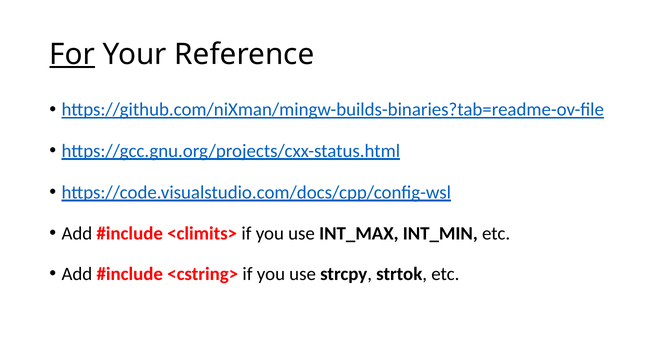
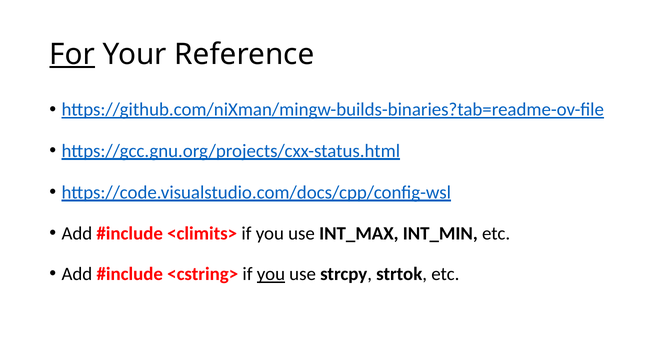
you underline: none -> present (271, 275)
